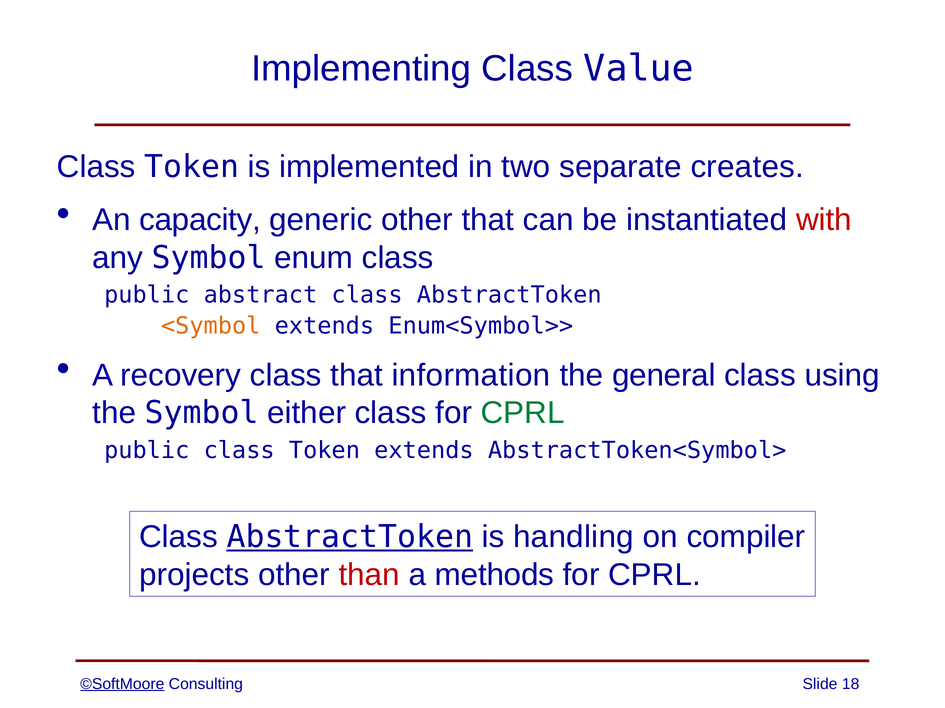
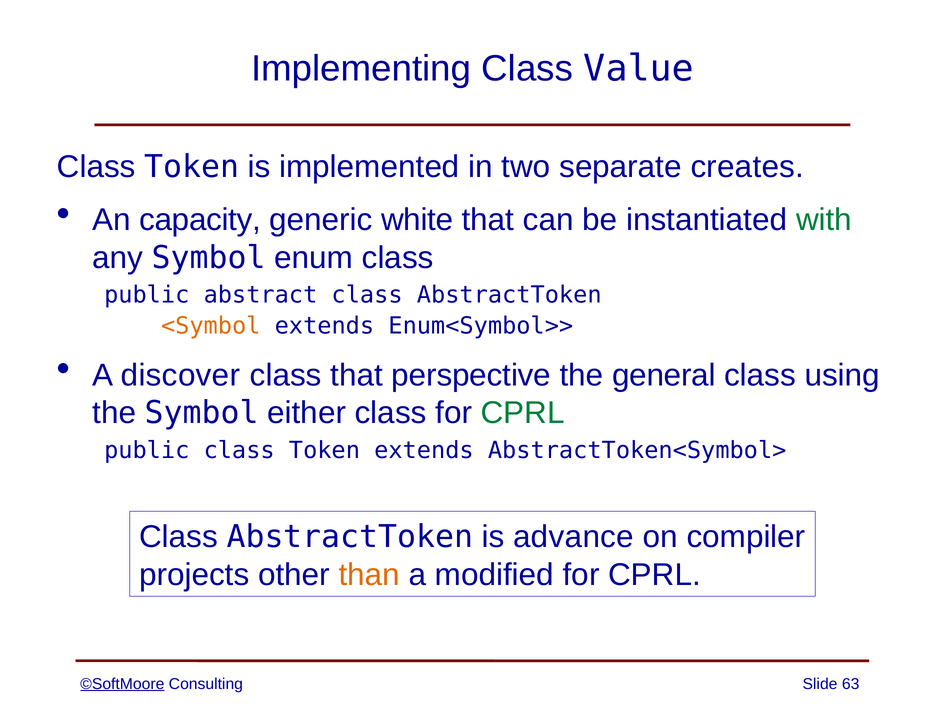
generic other: other -> white (417, 220)
with colour: red -> green (824, 220)
recovery: recovery -> discover (180, 376)
information: information -> perspective (471, 376)
AbstractToken underline: present -> none (350, 538)
handling: handling -> advance (573, 538)
than colour: red -> orange (369, 575)
methods: methods -> modified (494, 575)
18: 18 -> 63 (851, 685)
